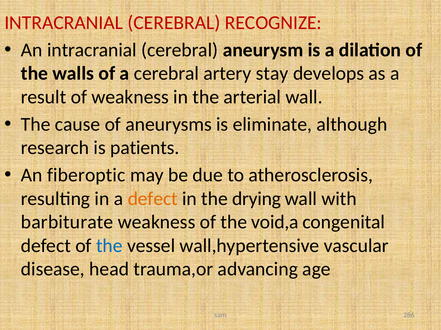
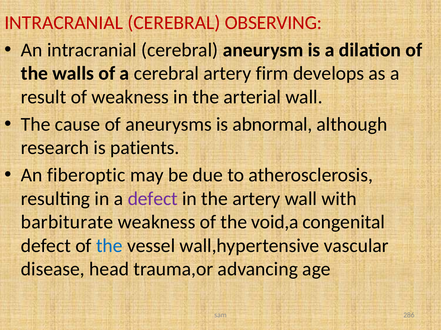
RECOGNIZE: RECOGNIZE -> OBSERVING (273, 23)
stay: stay -> firm (272, 74)
eliminate: eliminate -> abnormal (272, 125)
defect colour: orange -> purple (153, 199)
the drying: drying -> artery (256, 199)
